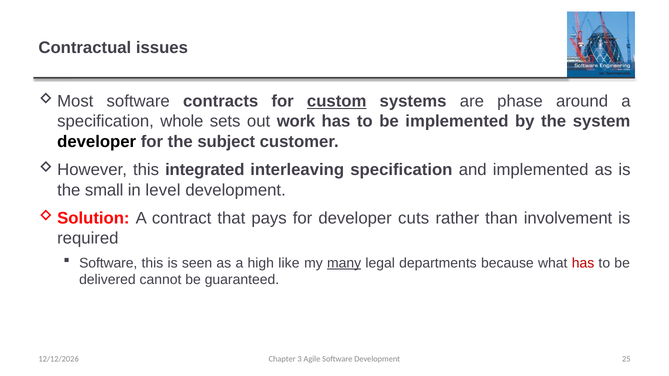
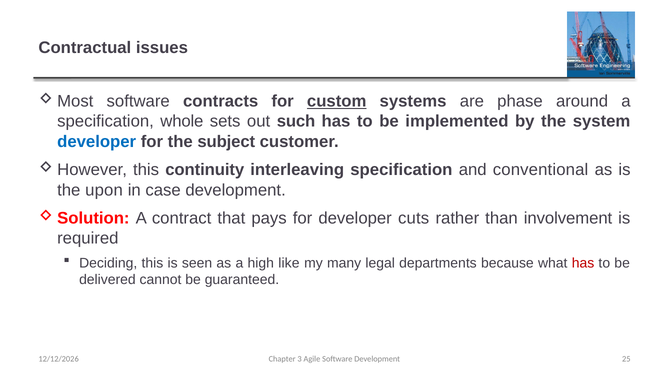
work: work -> such (296, 122)
developer colour: black -> blue (97, 142)
integrated: integrated -> continuity (205, 170)
and implemented: implemented -> conventional (541, 170)
small: small -> upon (104, 190)
level: level -> case (163, 190)
Software: Software -> Deciding (108, 263)
many underline: present -> none (344, 263)
